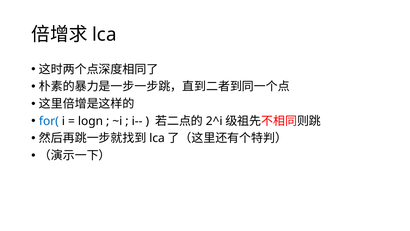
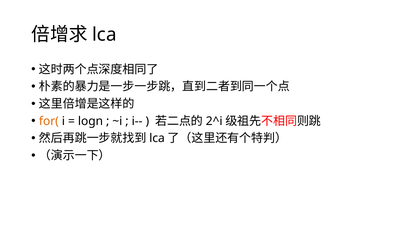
for( colour: blue -> orange (49, 121)
